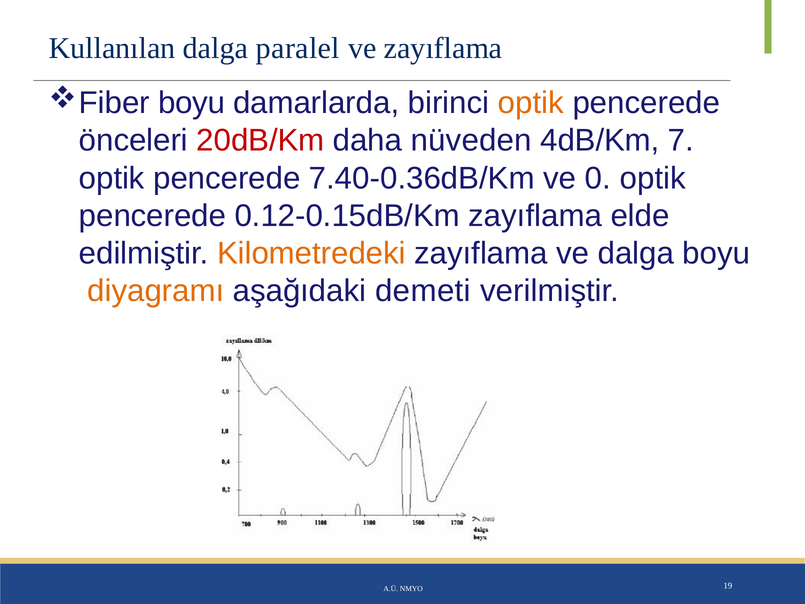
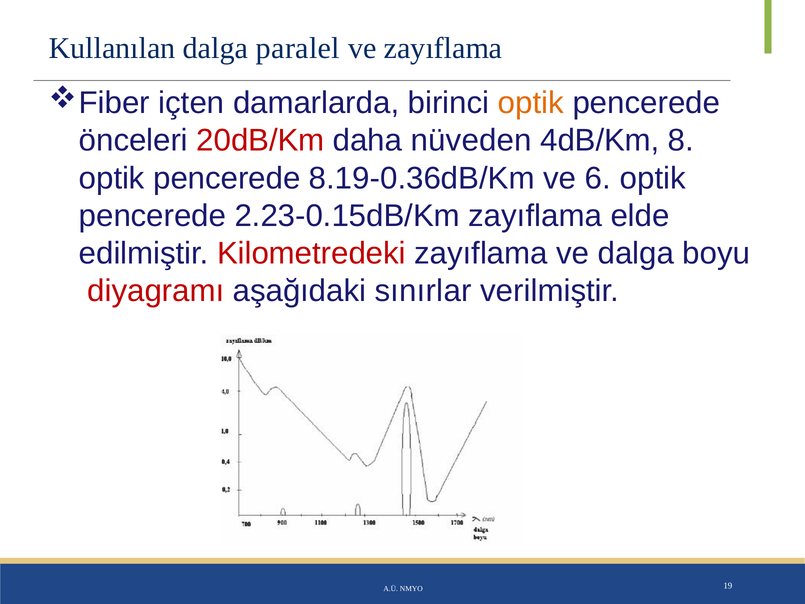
boyu: boyu -> içten (191, 103)
7: 7 -> 8 (681, 141)
7.40-0.36dB/Km: 7.40-0.36dB/Km -> 8.19-0.36dB/Km (422, 178)
0: 0 -> 6 (598, 178)
0.12-0.15dB/Km: 0.12-0.15dB/Km -> 2.23-0.15dB/Km (347, 216)
Kilometredeki colour: orange -> red (311, 253)
diyagramı colour: orange -> red (156, 291)
demeti: demeti -> sınırlar (423, 291)
